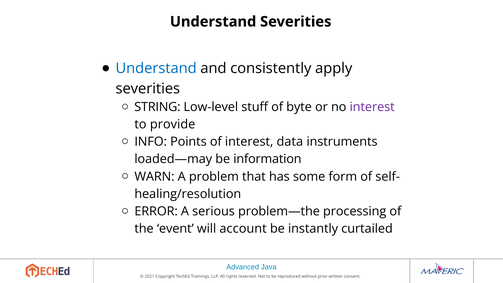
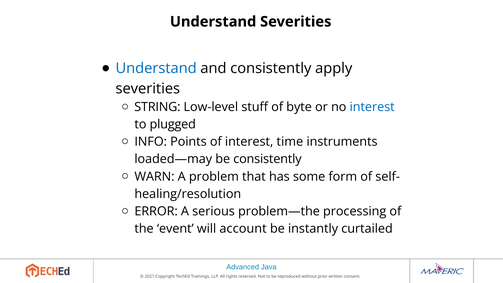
interest colour: purple -> blue (372, 107)
provide: provide -> plugged (173, 124)
data: data -> time (290, 142)
be information: information -> consistently (267, 159)
